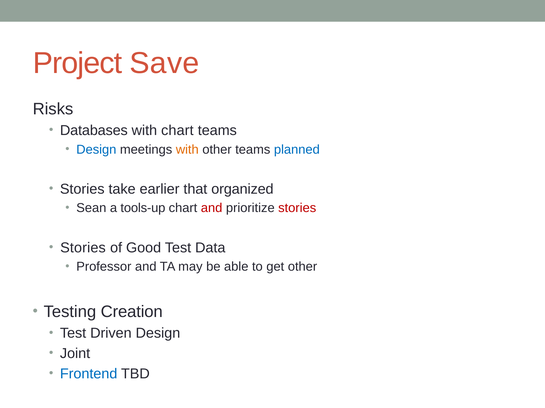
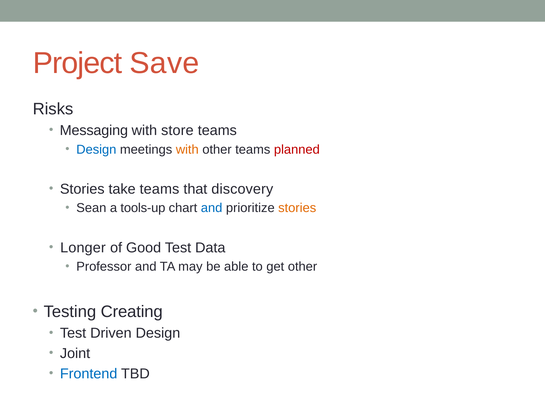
Databases: Databases -> Messaging (94, 131)
with chart: chart -> store (177, 131)
planned colour: blue -> red (297, 150)
take earlier: earlier -> teams (159, 189)
organized: organized -> discovery (242, 189)
and colour: red -> blue (212, 208)
stories colour: red -> orange (297, 208)
Stories: Stories -> Longer (83, 248)
Creation: Creation -> Creating (132, 312)
